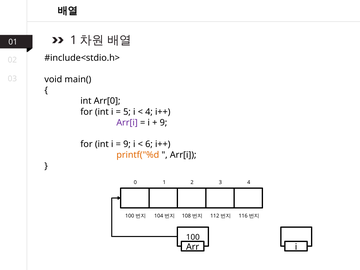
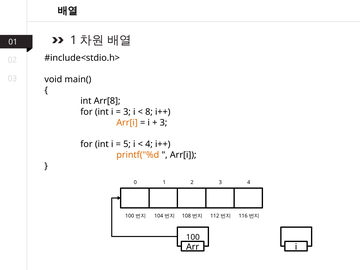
Arr[0: Arr[0 -> Arr[8 (107, 101)
5: 5 -> 3 (127, 112)
4: 4 -> 8 (149, 112)
Arr[i colour: purple -> orange (127, 123)
9: 9 -> 3 (163, 123)
9: 9 -> 5 (127, 144)
6: 6 -> 4 (149, 144)
